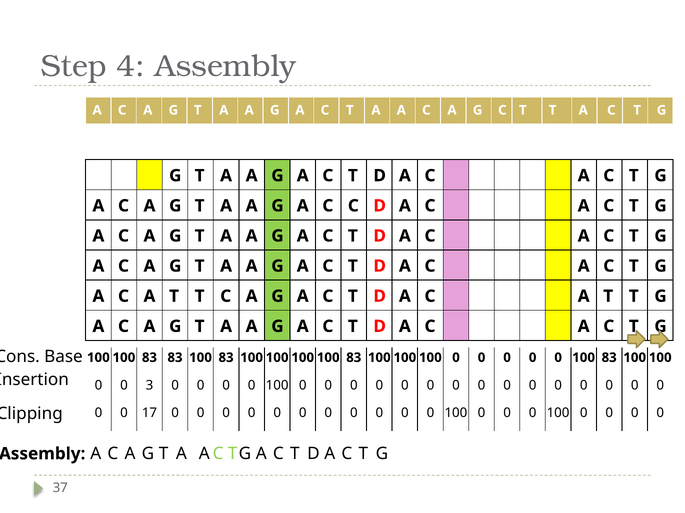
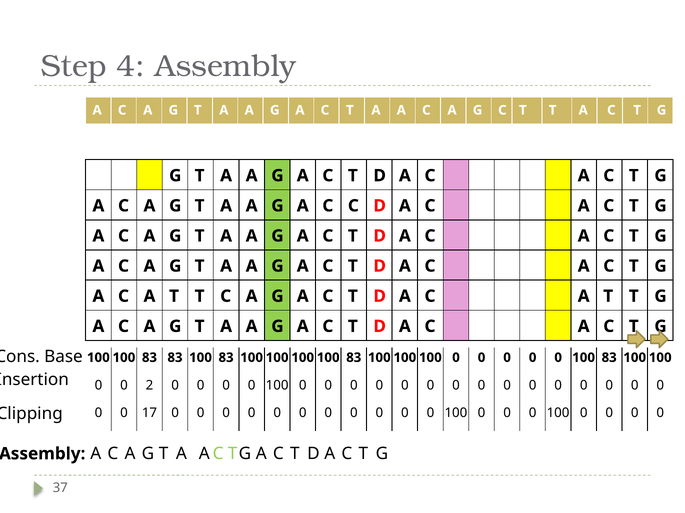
3: 3 -> 2 (150, 386)
